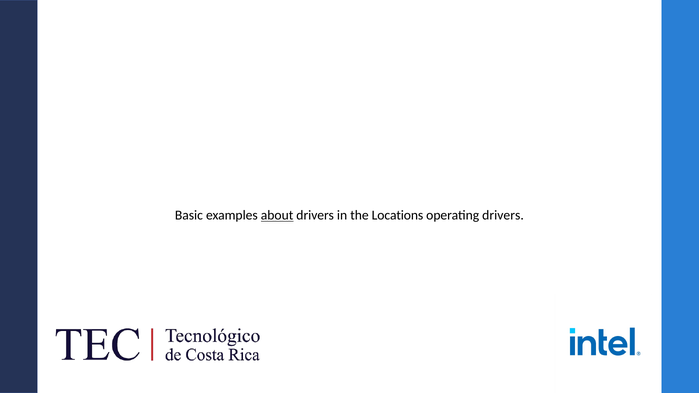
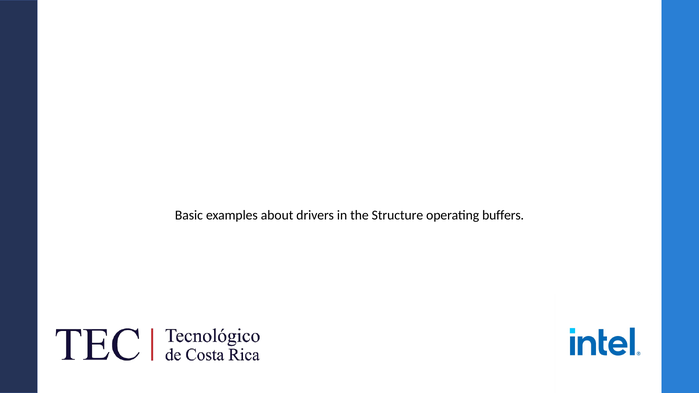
about underline: present -> none (277, 216)
the Locations: Locations -> Structure (397, 216)
operating drivers: drivers -> buffers (503, 216)
